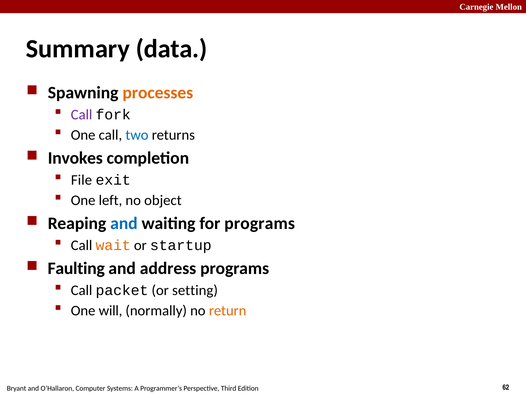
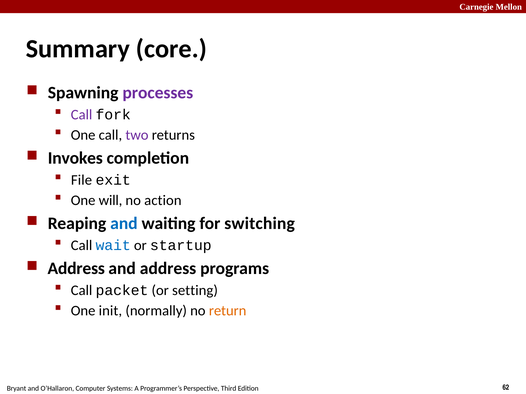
data: data -> core (171, 49)
processes colour: orange -> purple (158, 93)
two colour: blue -> purple (137, 135)
left: left -> will (111, 201)
object: object -> action (163, 201)
for programs: programs -> switching (260, 224)
wait colour: orange -> blue (113, 246)
Faulting: Faulting -> Address (76, 269)
will: will -> init (110, 311)
